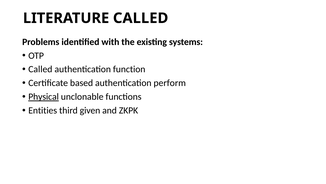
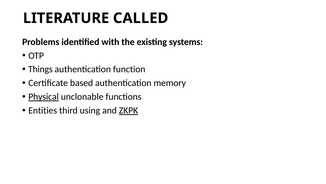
Called: Called -> Things (40, 69)
perform: perform -> memory (170, 83)
given: given -> using (90, 110)
ZKPK underline: none -> present (129, 110)
